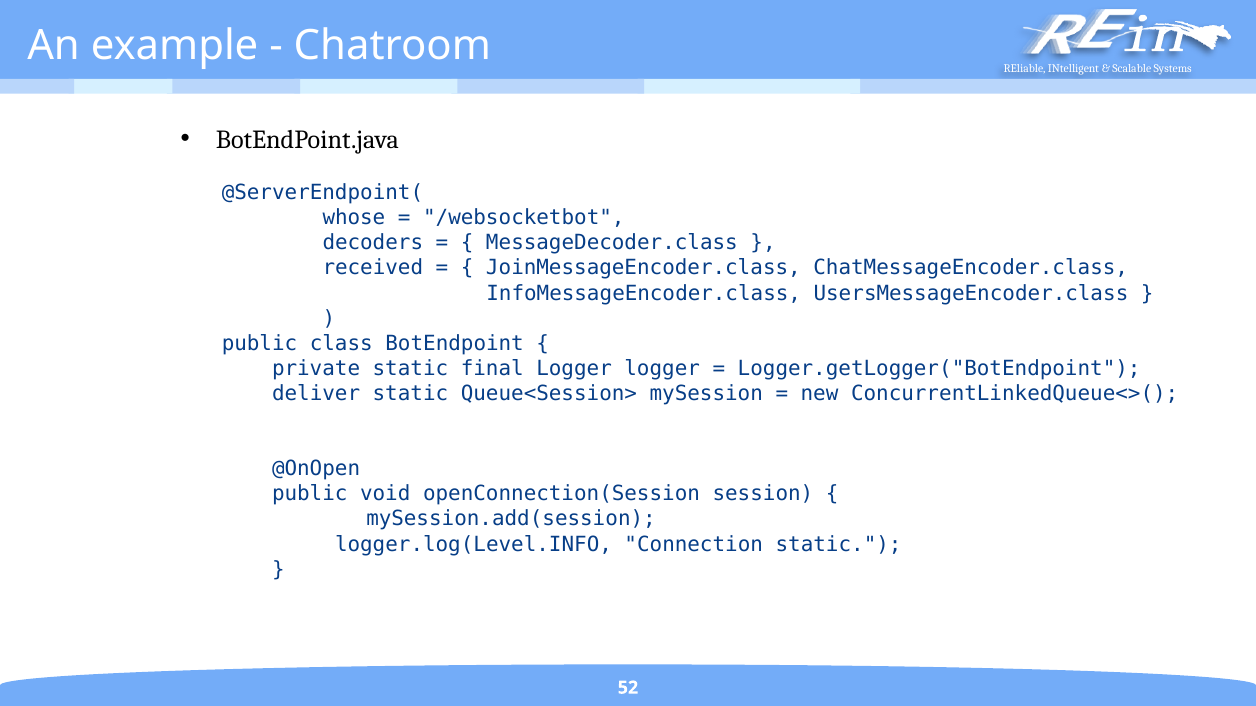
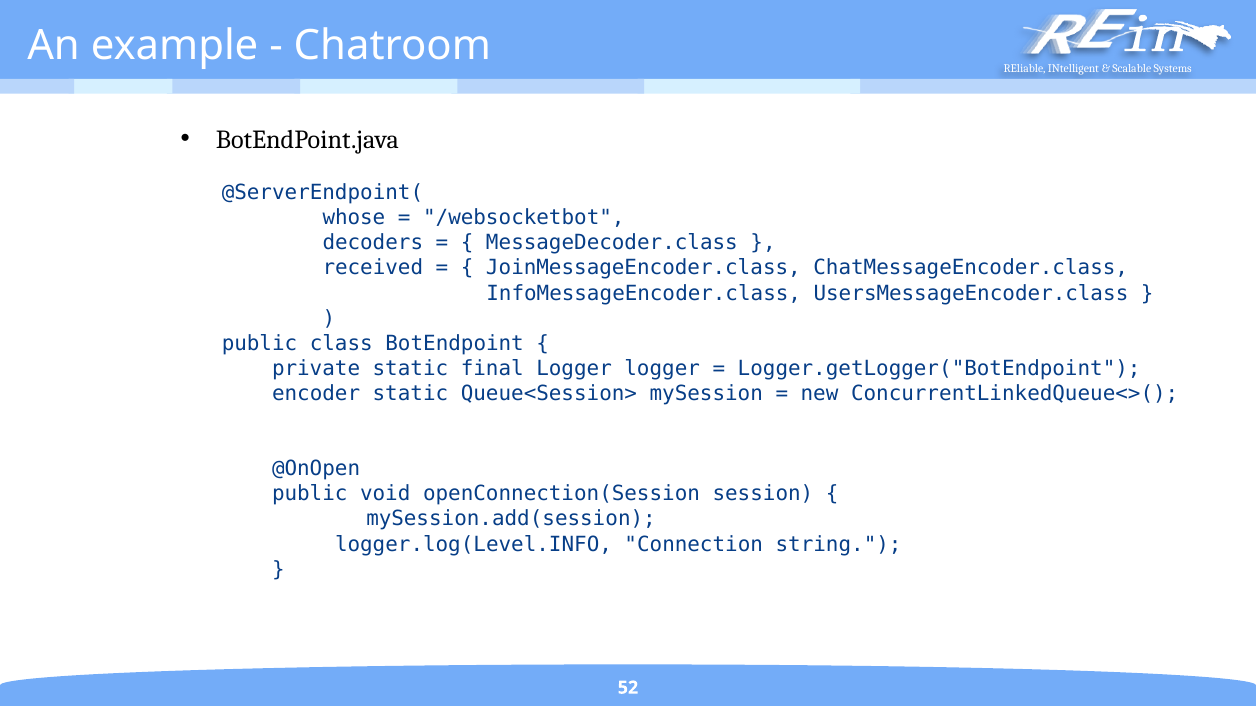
deliver: deliver -> encoder (316, 394)
Connection static: static -> string (839, 545)
